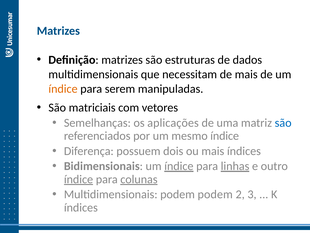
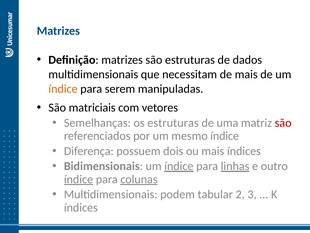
os aplicações: aplicações -> estruturas (173, 123)
são colour: blue -> red (283, 123)
podem podem: podem -> tabular (215, 194)
